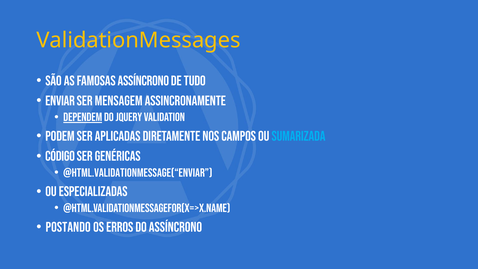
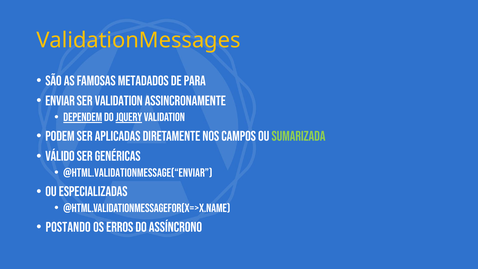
famosas assíncrono: assíncrono -> metadados (143, 81)
tudo: tudo -> para (195, 81)
ser mensagem: mensagem -> validation (119, 101)
jquery underline: none -> present (129, 117)
sumarizada colour: light blue -> light green (298, 136)
Código: Código -> Válido (60, 156)
